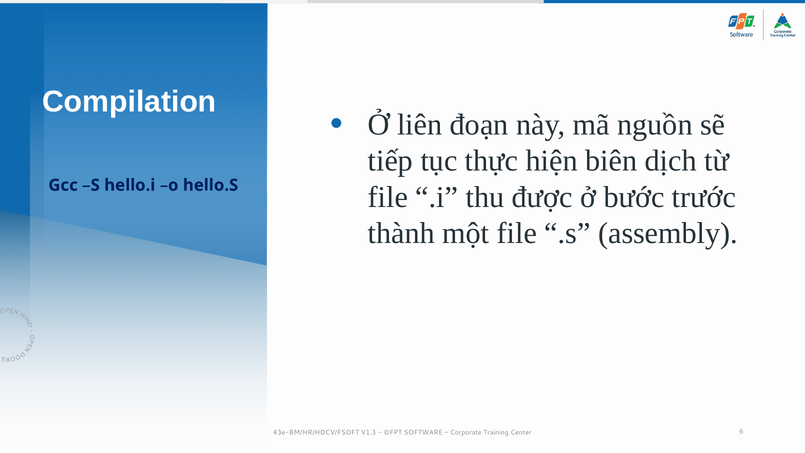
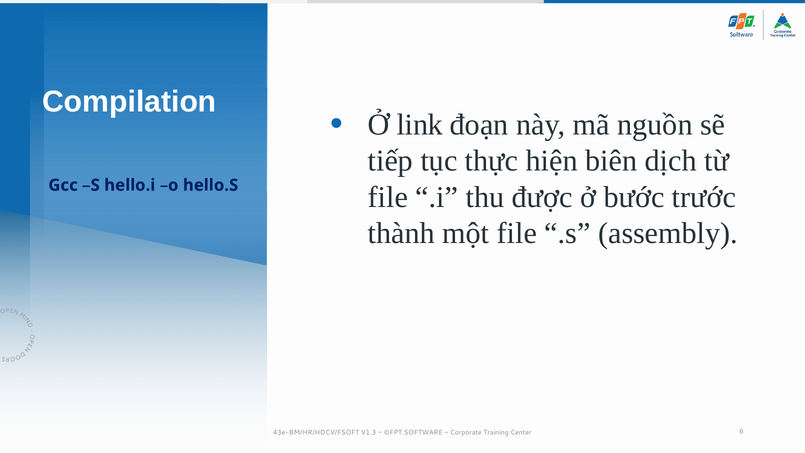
liên: liên -> link (420, 125)
